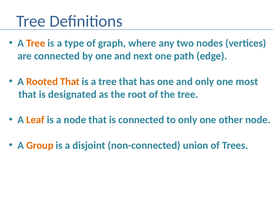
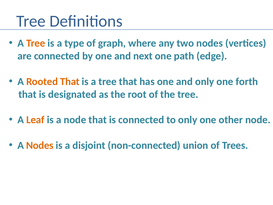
most: most -> forth (247, 81)
A Group: Group -> Nodes (40, 145)
